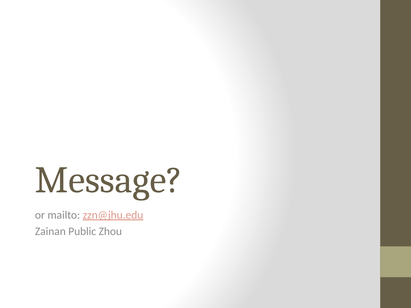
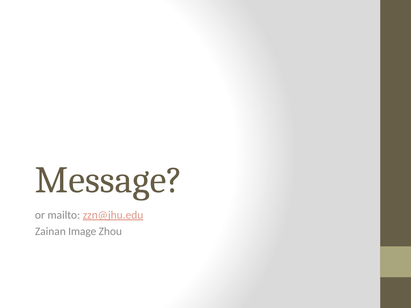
Public: Public -> Image (82, 231)
